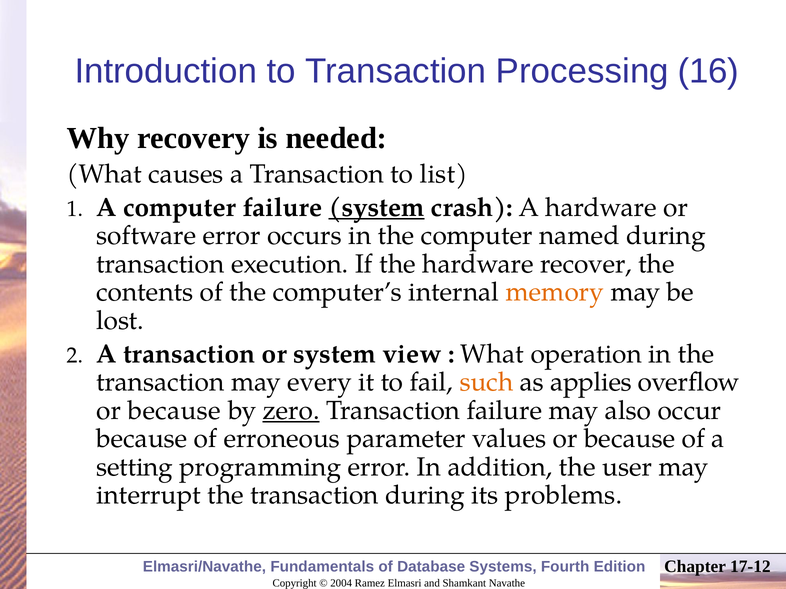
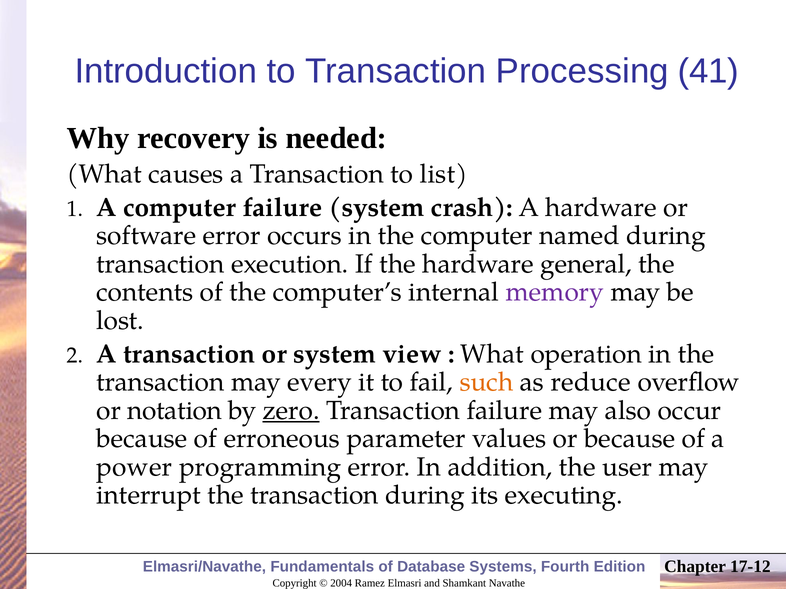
16: 16 -> 41 (709, 71)
system underline: present -> none (377, 208)
recover: recover -> general (586, 264)
memory colour: orange -> purple (555, 292)
applies: applies -> reduce (591, 383)
because: because -> notation (175, 411)
setting: setting -> power (134, 467)
problems: problems -> executing (564, 496)
